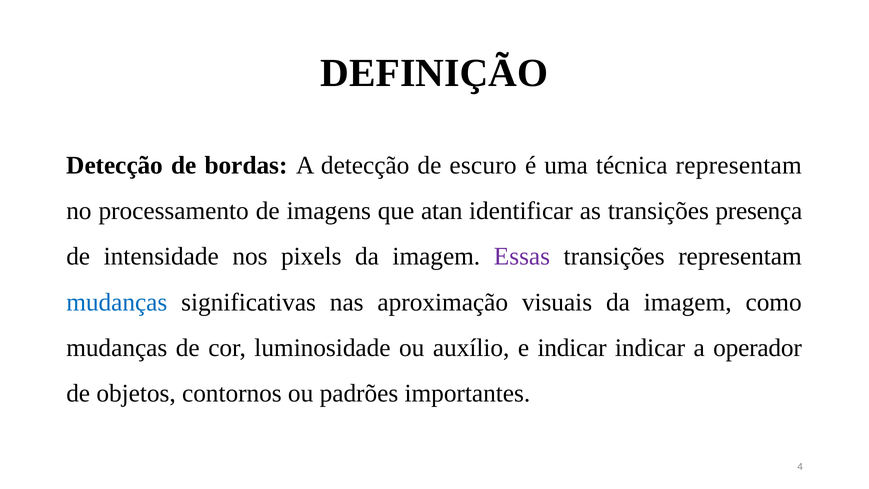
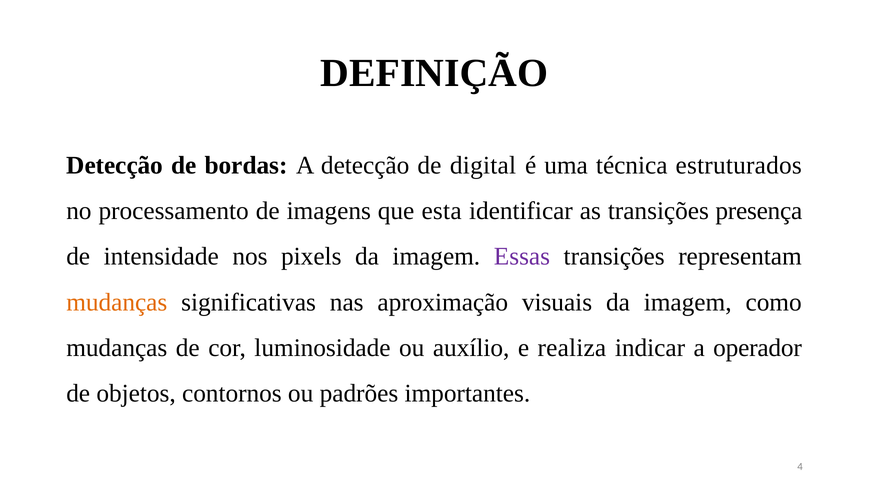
escuro: escuro -> digital (483, 165)
técnica representam: representam -> estruturados (739, 165)
atan: atan -> esta (442, 211)
mudanças colour: blue -> orange (117, 302)
e indicar: indicar -> realiza (572, 348)
